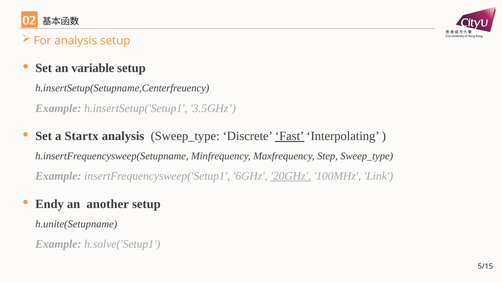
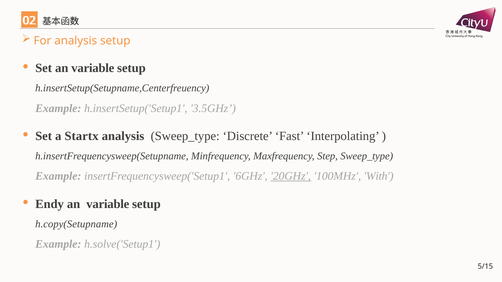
Fast underline: present -> none (290, 136)
Link: Link -> With (379, 176)
another: another -> variable (108, 204)
h.unite(Setupname: h.unite(Setupname -> h.copy(Setupname (76, 224)
